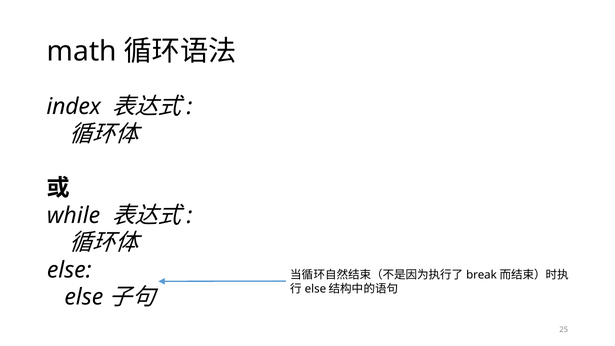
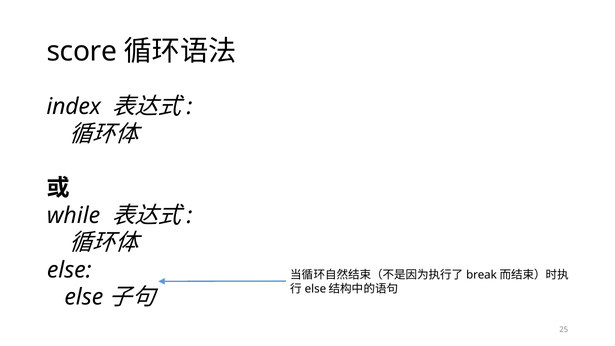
math: math -> score (82, 52)
